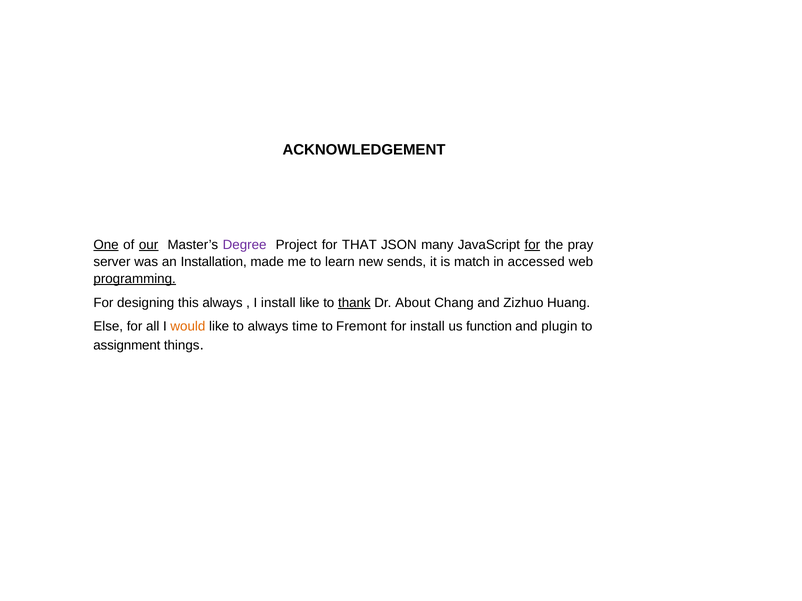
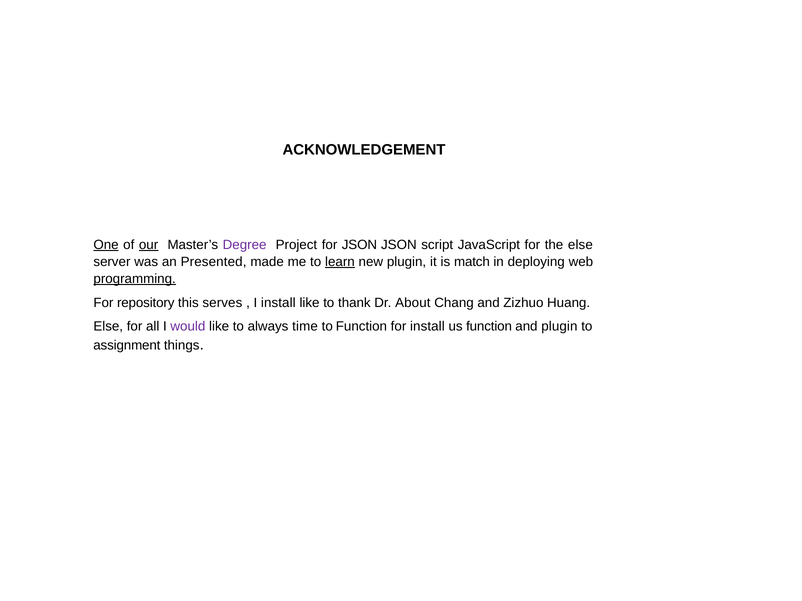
for THAT: THAT -> JSON (359, 245)
many: many -> script (437, 245)
for underline: present -> none (532, 245)
the pray: pray -> else (580, 245)
Installation: Installation -> Presented (214, 262)
learn underline: none -> present (340, 262)
new sends: sends -> plugin (407, 262)
accessed: accessed -> deploying (536, 262)
designing: designing -> repository (146, 303)
this always: always -> serves (222, 303)
thank underline: present -> none (354, 303)
would colour: orange -> purple (188, 327)
to Fremont: Fremont -> Function (361, 327)
